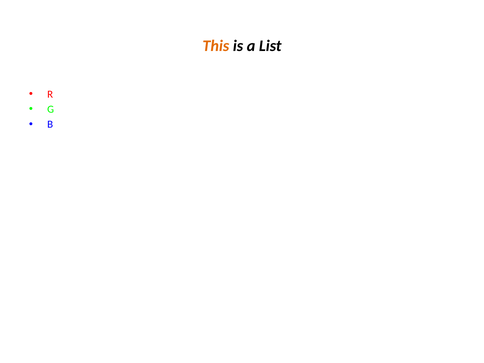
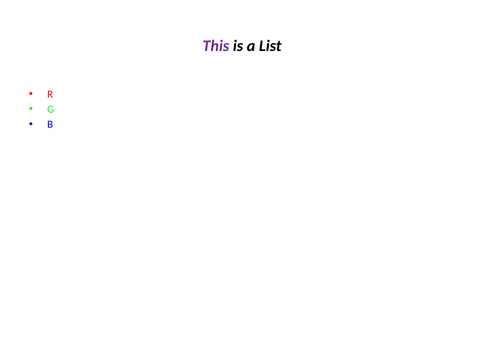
This colour: orange -> purple (216, 46)
